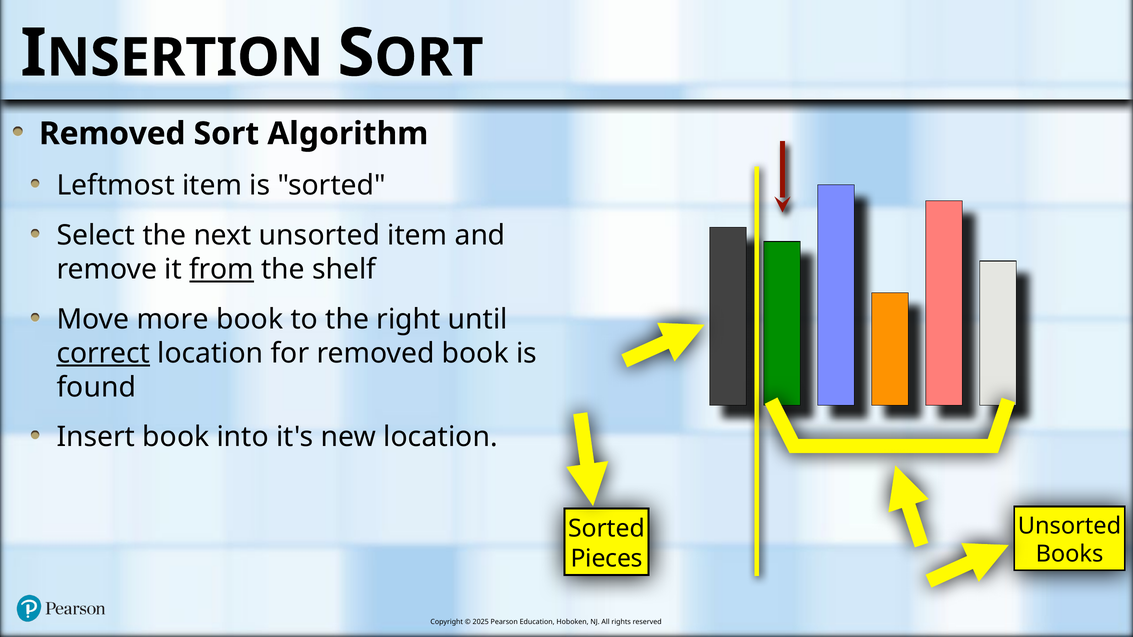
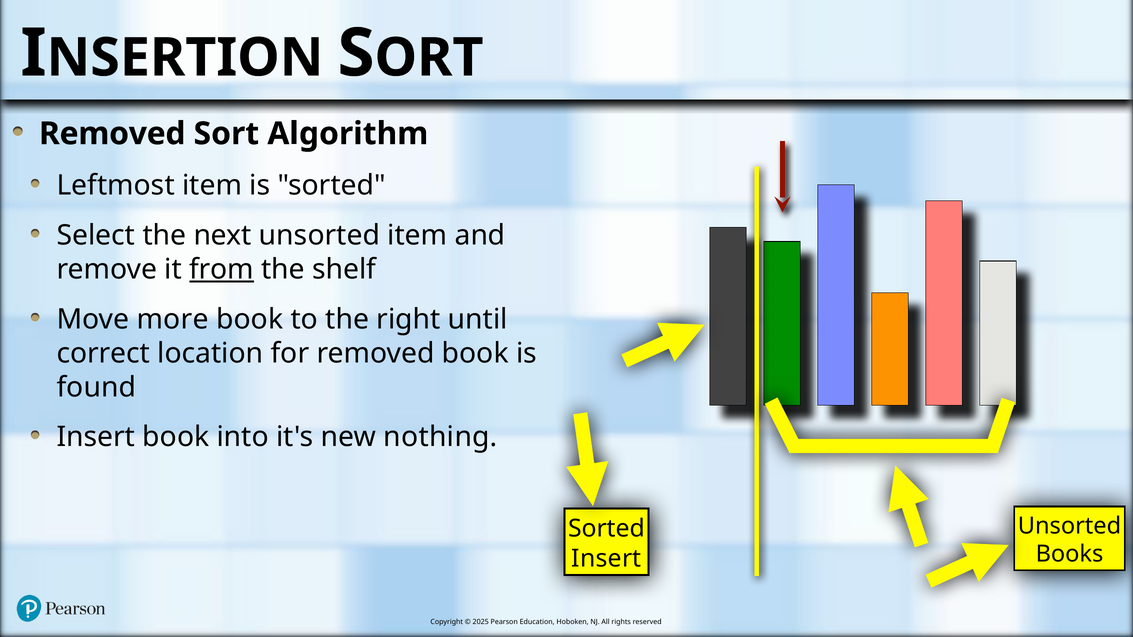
correct underline: present -> none (103, 353)
new location: location -> nothing (441, 437)
Pieces: Pieces -> Insert (606, 559)
